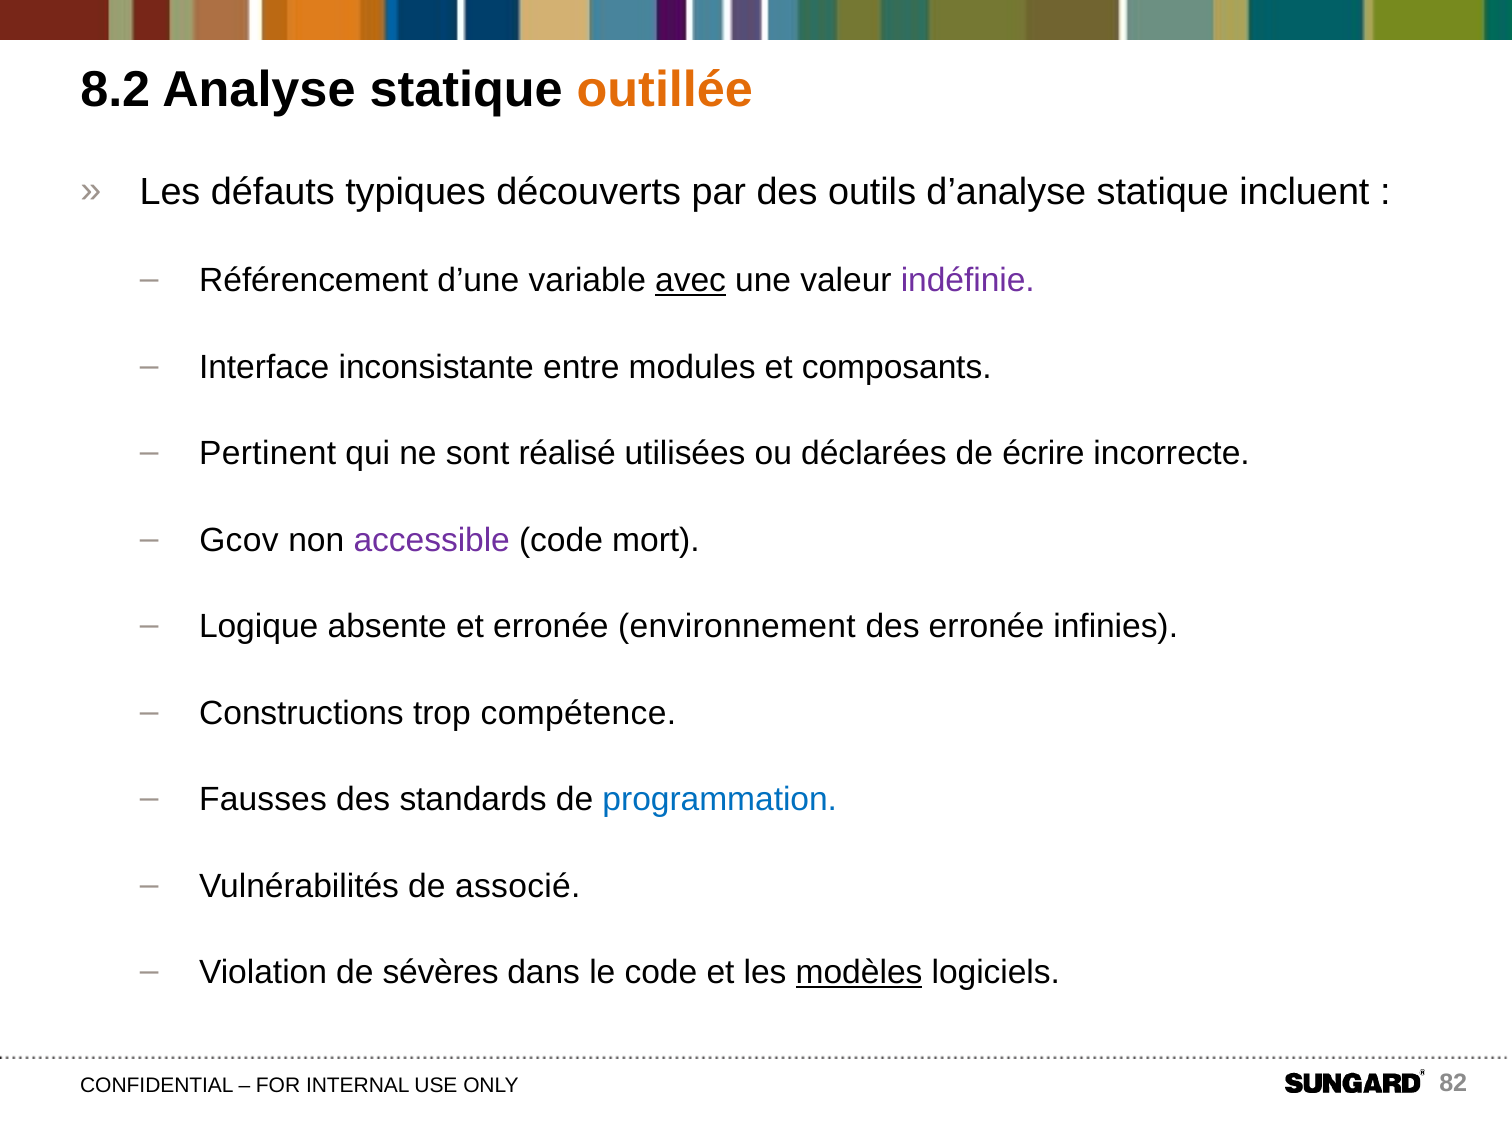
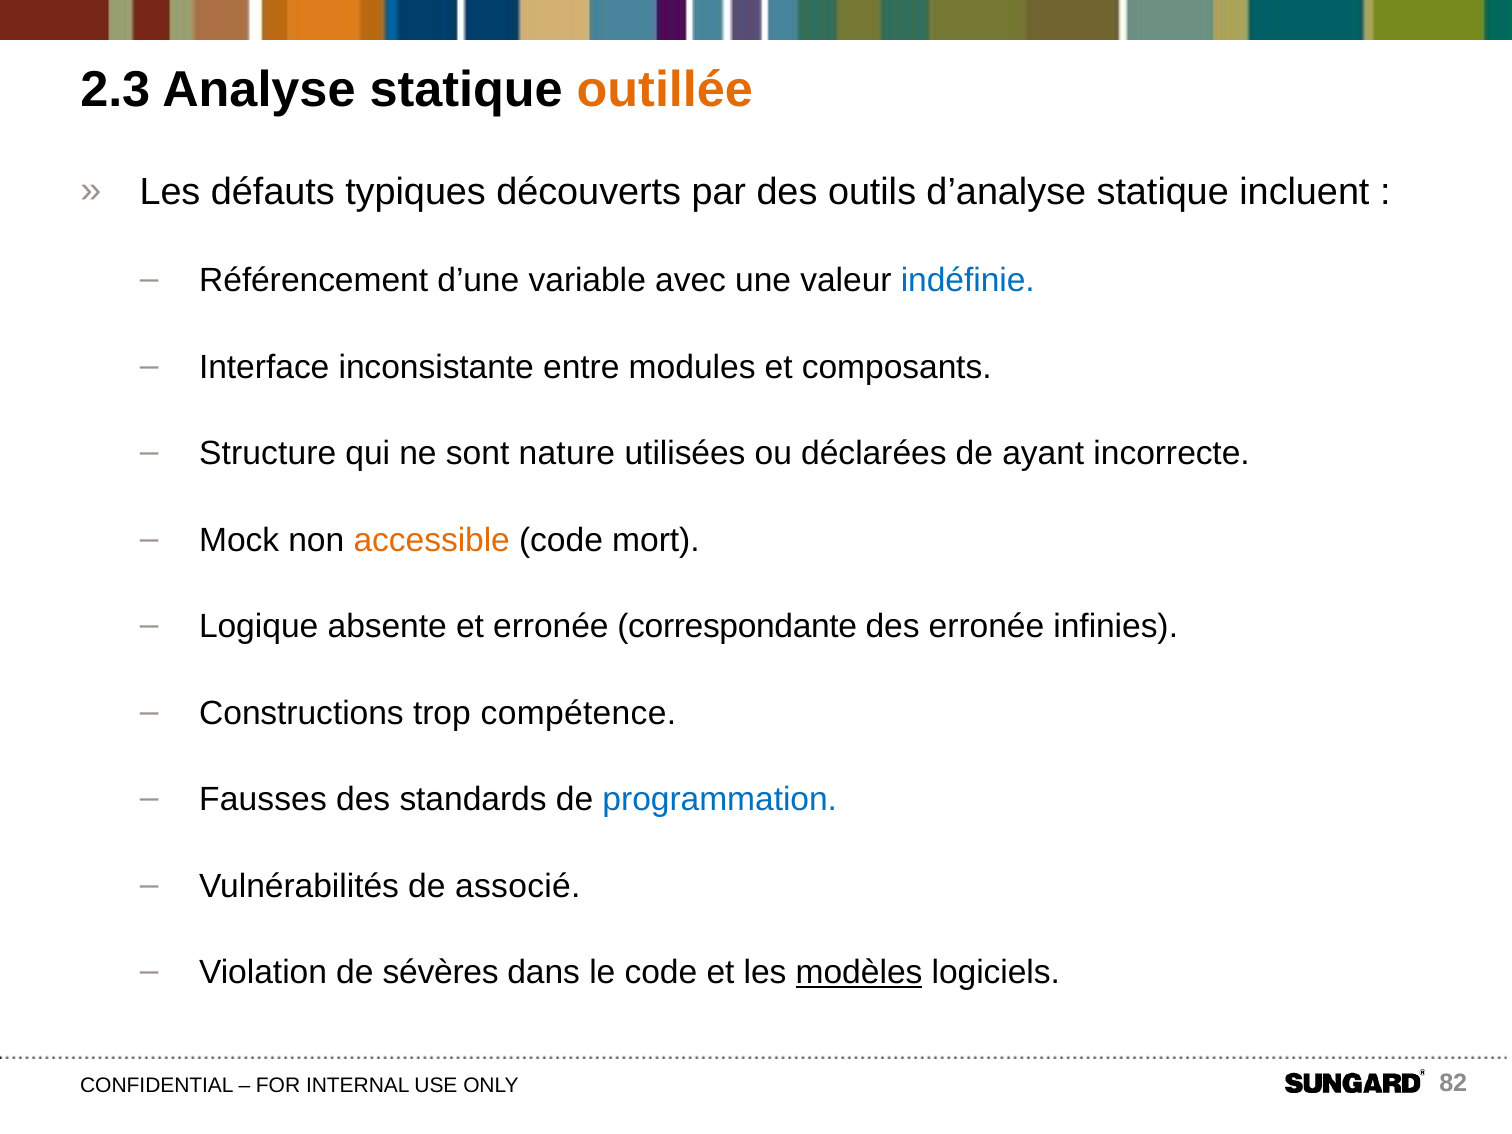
8.2: 8.2 -> 2.3 (115, 90)
avec underline: present -> none (691, 281)
indéfinie colour: purple -> blue (968, 281)
Pertinent: Pertinent -> Structure (268, 454)
réalisé: réalisé -> nature (567, 454)
écrire: écrire -> ayant (1043, 454)
Gcov: Gcov -> Mock (239, 540)
accessible colour: purple -> orange (432, 540)
environnement: environnement -> correspondante (737, 627)
